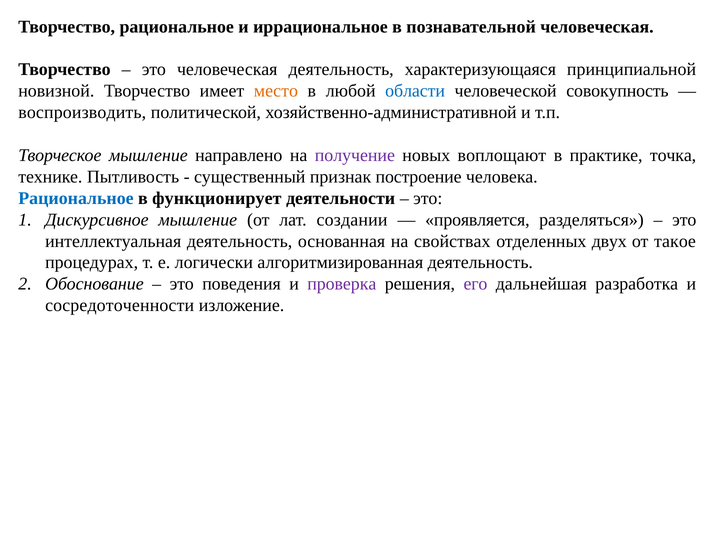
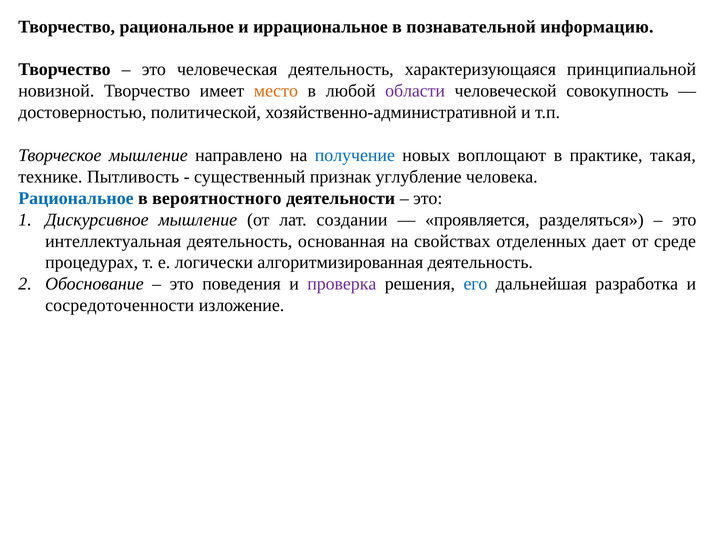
познавательной человеческая: человеческая -> информацию (597, 27)
области colour: blue -> purple (415, 91)
воспроизводить: воспроизводить -> достоверностью (82, 113)
получение colour: purple -> blue (355, 155)
точка: точка -> такая (673, 155)
построение: построение -> углубление (419, 177)
функционирует: функционирует -> вероятностного (217, 198)
двух: двух -> дает (609, 241)
такое: такое -> среде (675, 241)
его colour: purple -> blue (475, 284)
